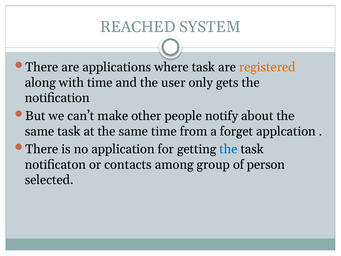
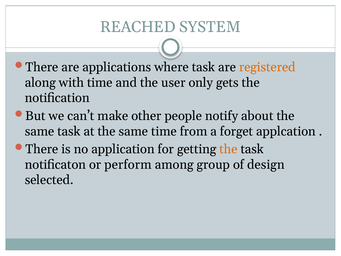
the colour: blue -> orange (228, 149)
contacts: contacts -> perform (128, 164)
person: person -> design (266, 164)
